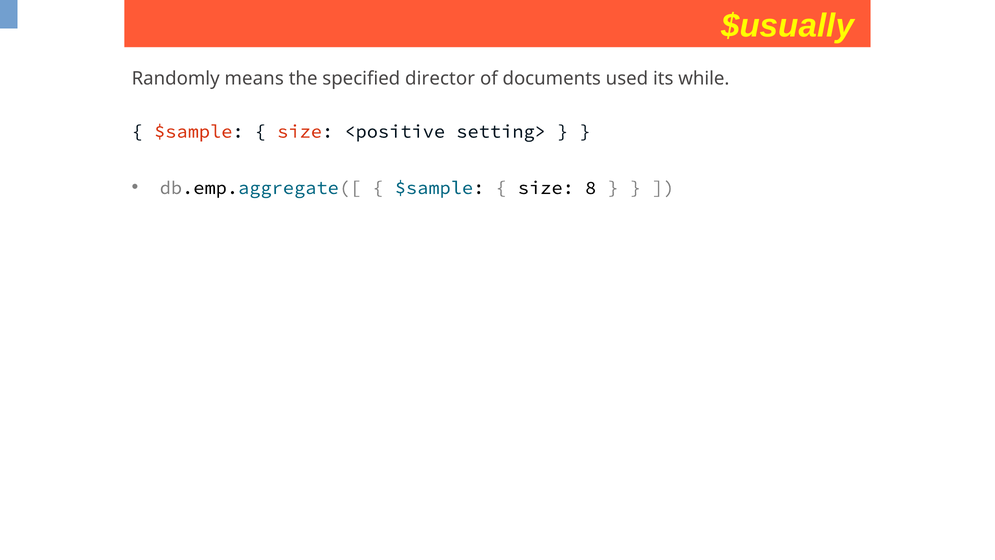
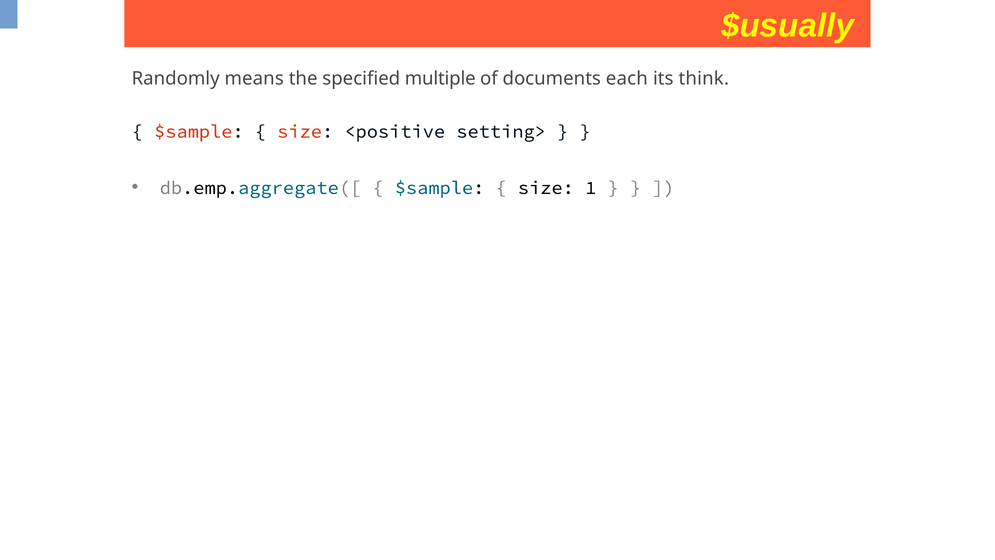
director: director -> multiple (440, 78)
used: used -> each (627, 78)
while: while -> think (704, 78)
8: 8 -> 1 (591, 188)
